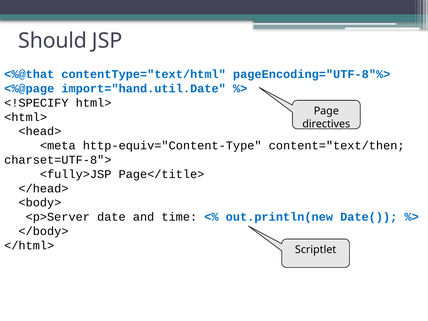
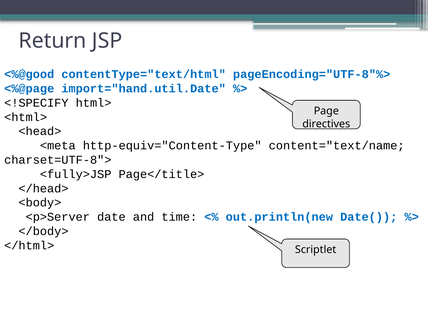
Should: Should -> Return (53, 41)
<%@that: <%@that -> <%@good (29, 74)
content="text/then: content="text/then -> content="text/name (337, 146)
